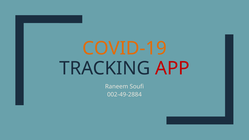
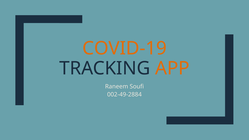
APP colour: red -> orange (172, 68)
